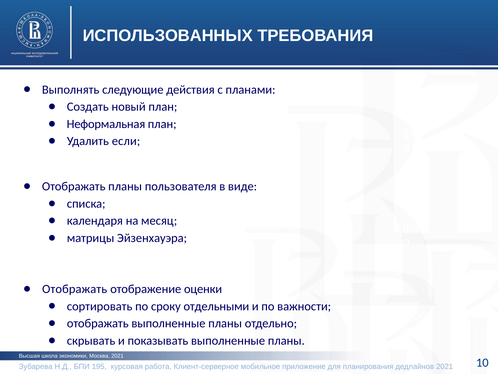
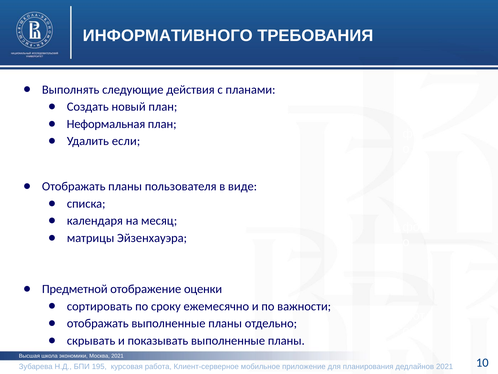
ИСПОЛЬЗОВАННЫХ: ИСПОЛЬЗОВАННЫХ -> ИНФОРМАТИВНОГО (168, 36)
Отображать: Отображать -> Предметной (75, 289)
отдельными: отдельными -> ежемесячно (216, 306)
